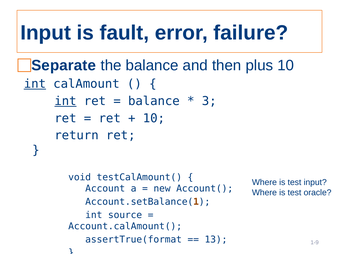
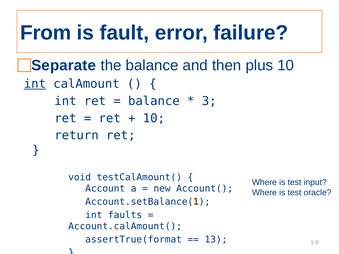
Input: Input -> From (46, 33)
int underline: present -> none (65, 101)
source: source -> faults (125, 215)
